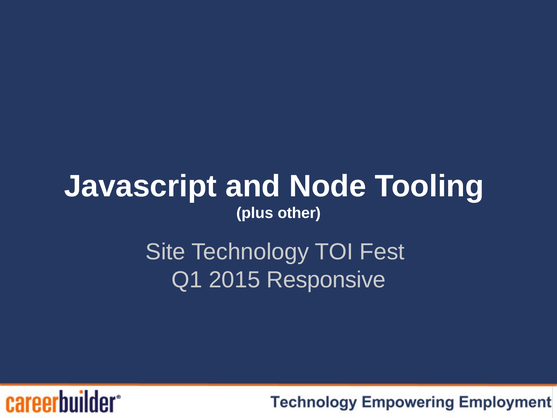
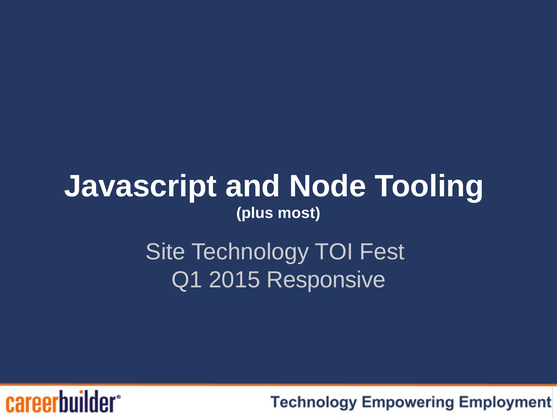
other: other -> most (299, 213)
